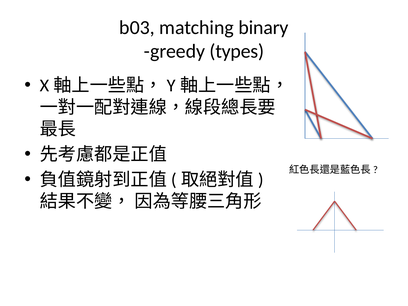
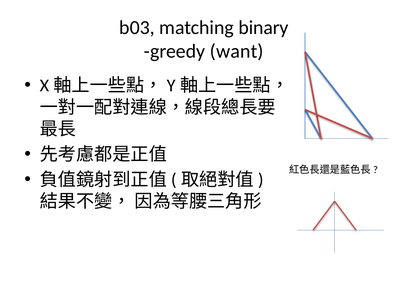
types: types -> want (237, 51)
